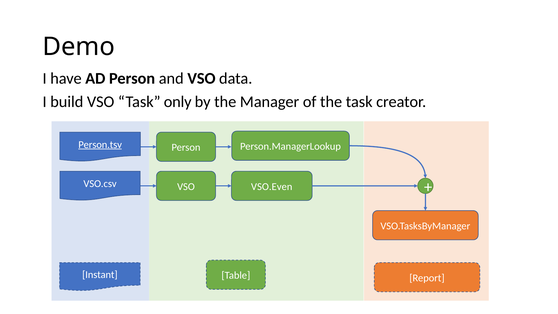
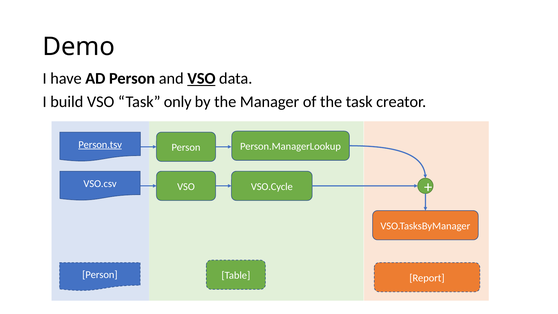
VSO underline: none -> present (201, 78)
VSO.Even: VSO.Even -> VSO.Cycle (272, 186)
Instant: Instant -> Person (100, 275)
